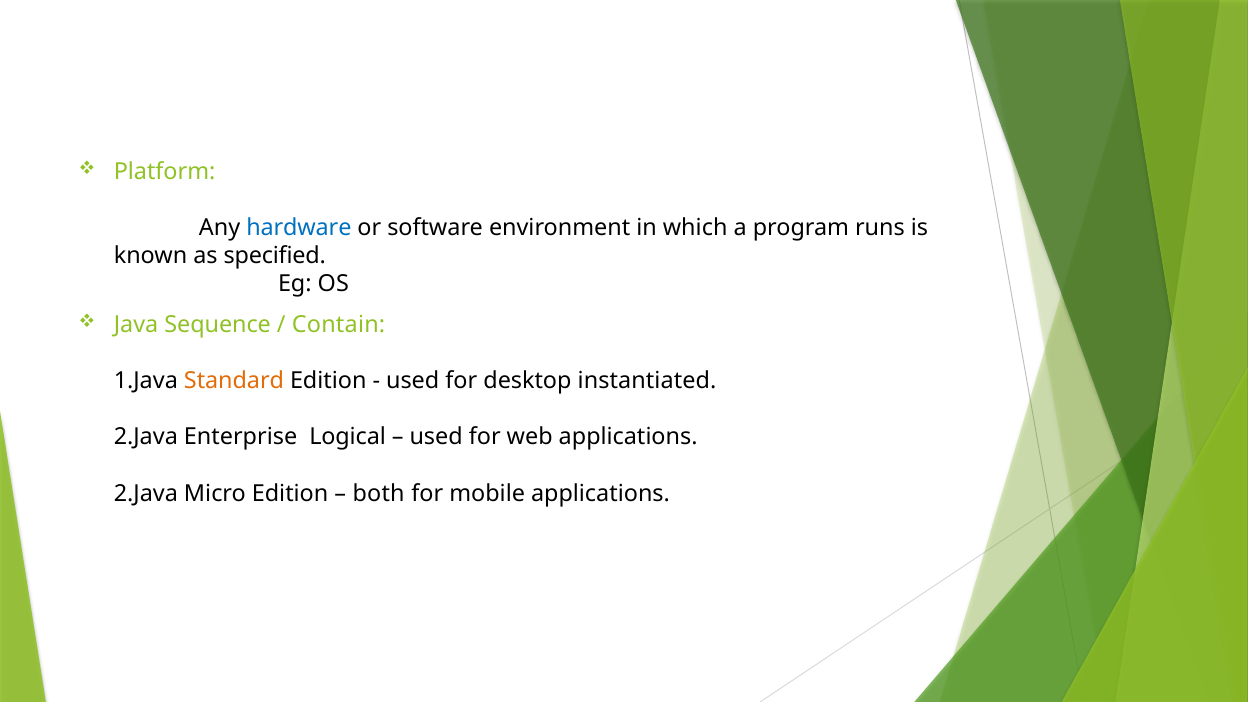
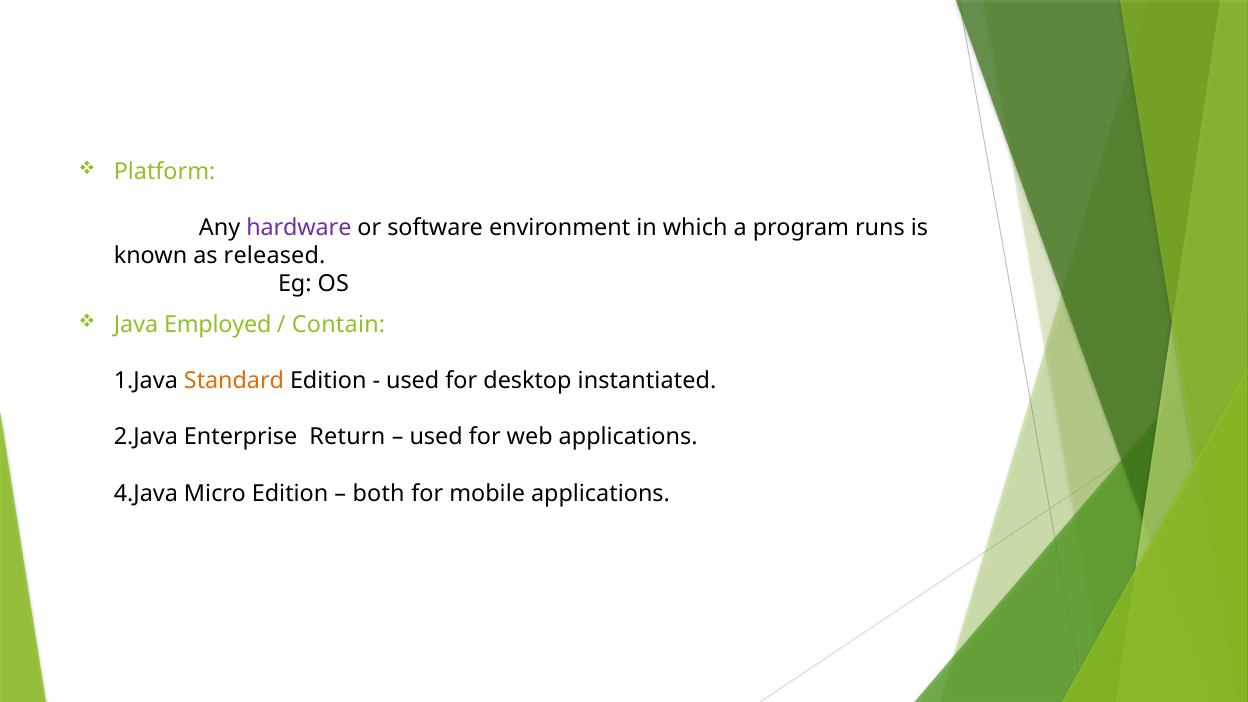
hardware colour: blue -> purple (299, 228)
specified: specified -> released (275, 256)
Sequence: Sequence -> Employed (218, 325)
Logical: Logical -> Return (347, 437)
2.Java: 2.Java -> 4.Java (146, 493)
